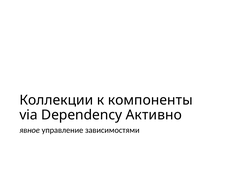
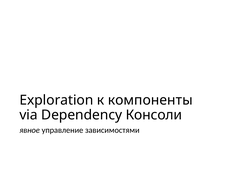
Коллекции: Коллекции -> Exploration (56, 100)
Активно: Активно -> Консоли (154, 115)
